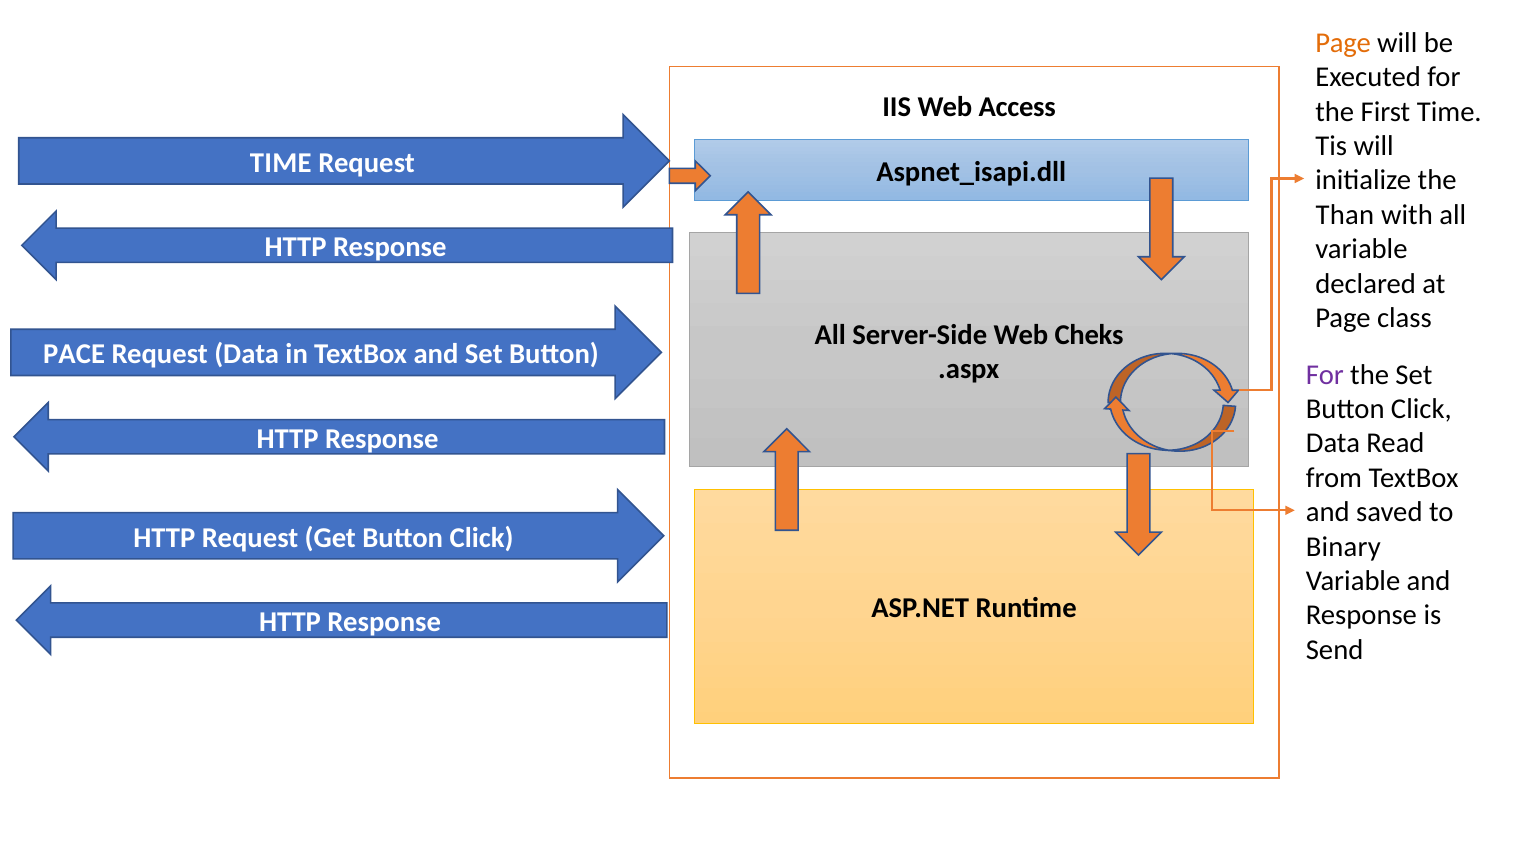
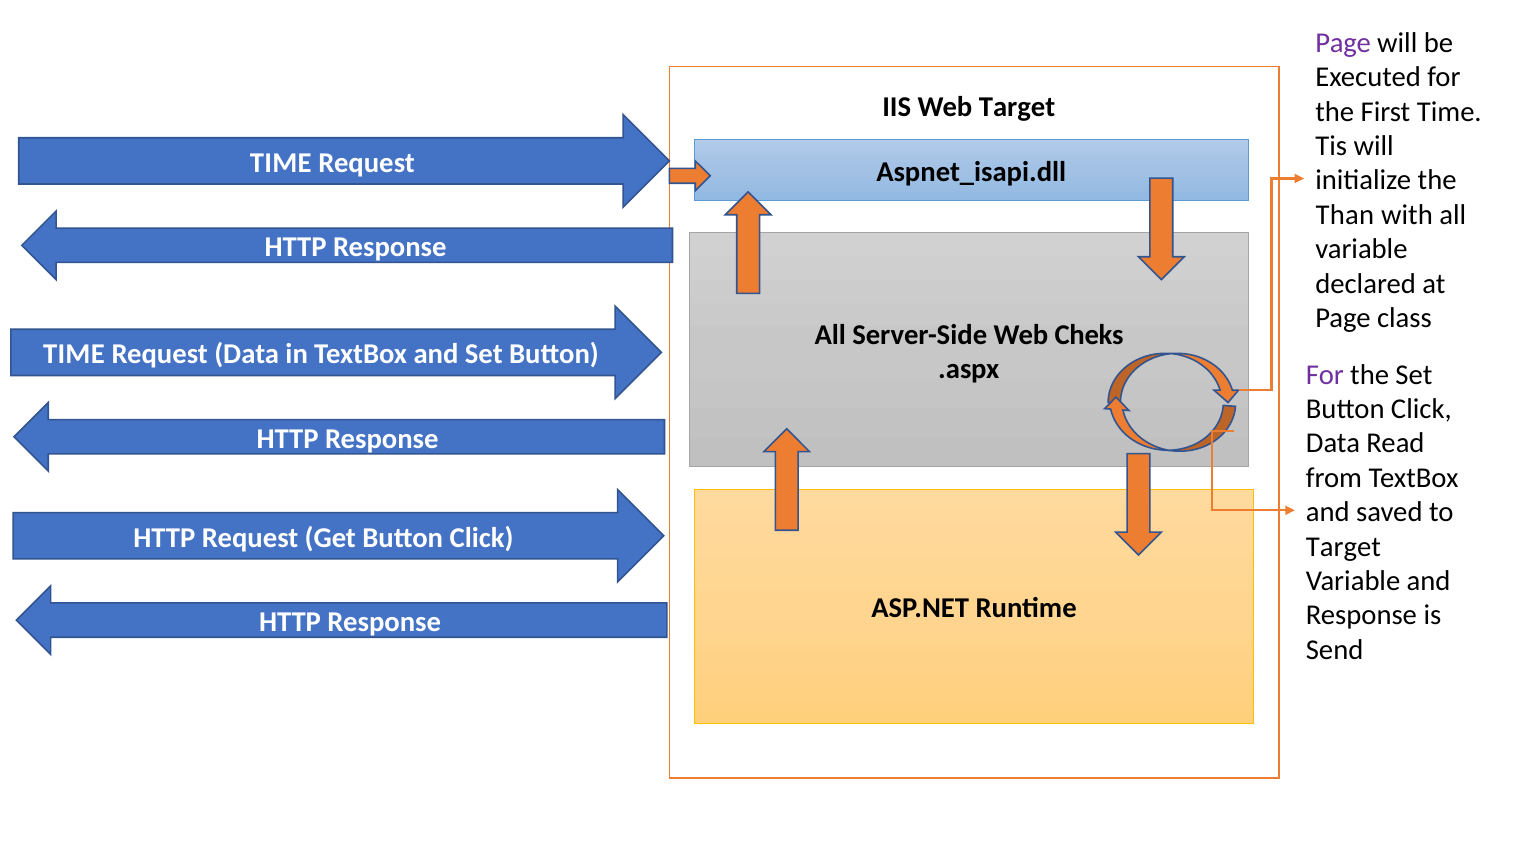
Page colour: orange -> purple (1343, 43)
Web Access: Access -> Target (1017, 107)
PACE: PACE -> TIME (74, 354)
Binary: Binary -> Target (1343, 547)
